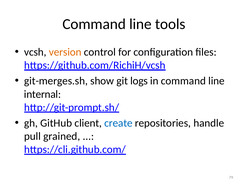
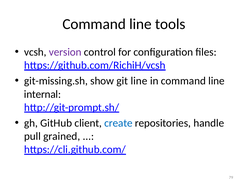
version colour: orange -> purple (65, 52)
git-merges.sh: git-merges.sh -> git-missing.sh (56, 81)
git logs: logs -> line (139, 81)
